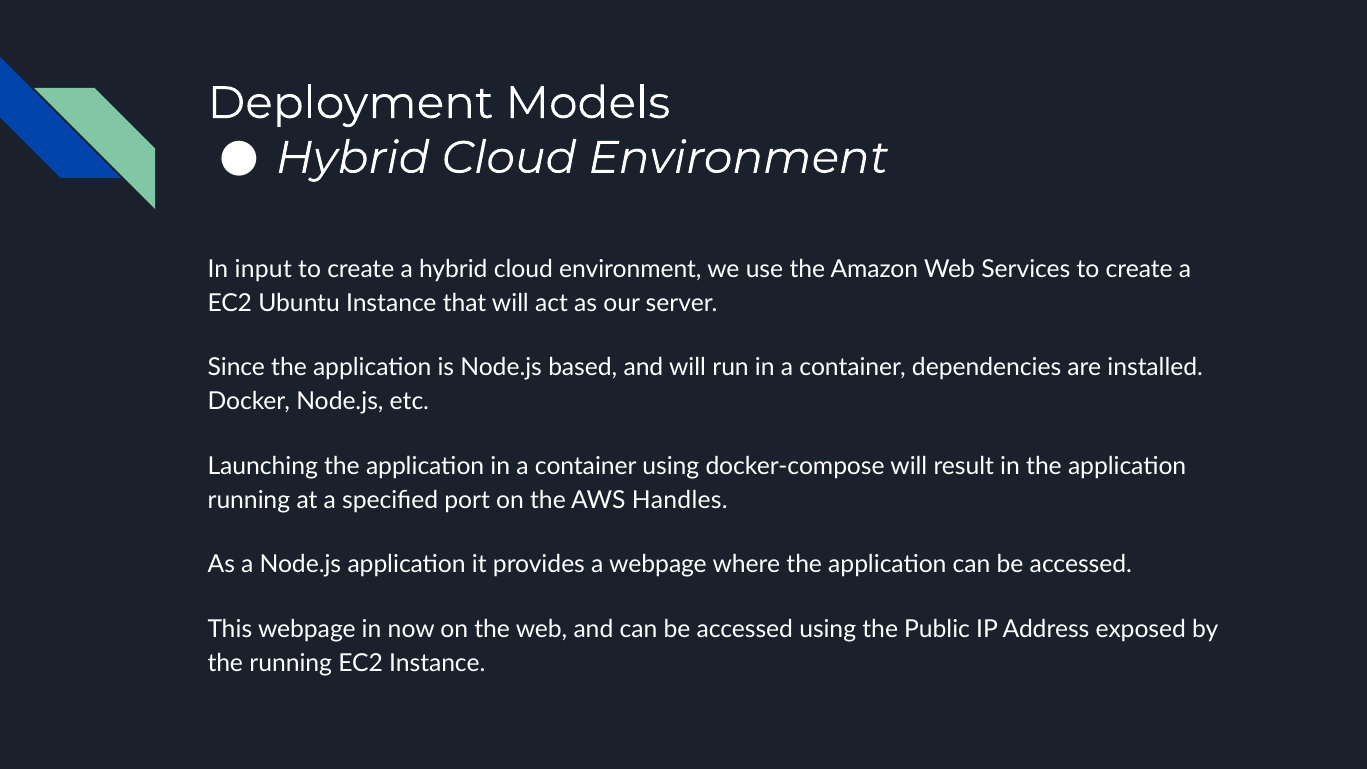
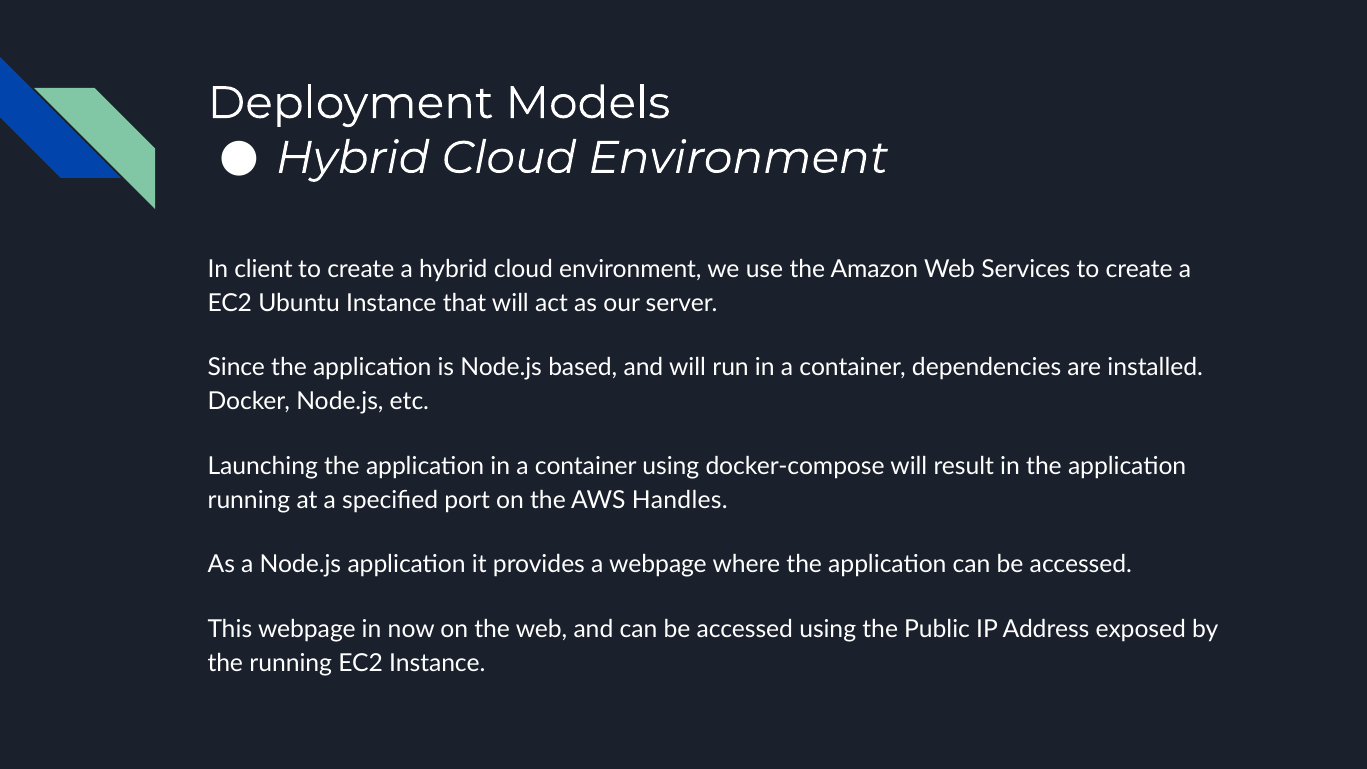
input: input -> client (263, 269)
